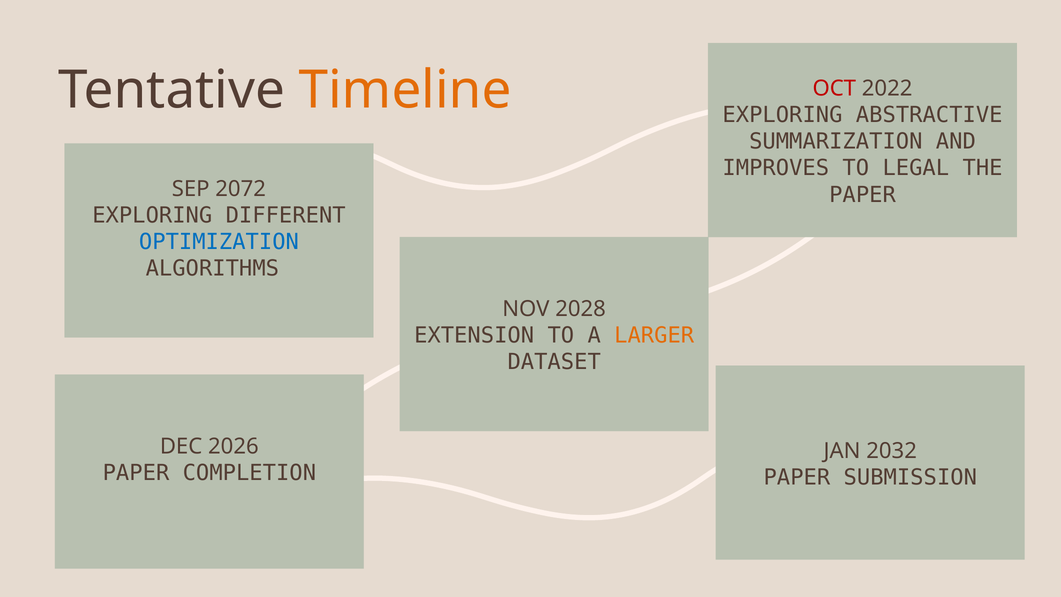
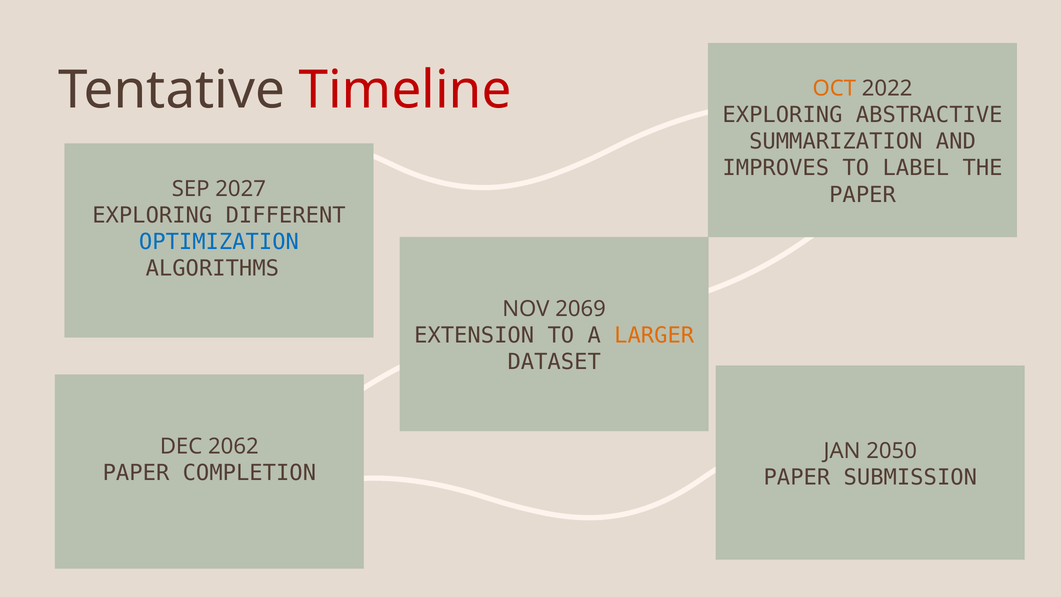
Timeline colour: orange -> red (405, 90)
OCT colour: red -> orange (834, 89)
LEGAL: LEGAL -> LABEL (916, 168)
2072: 2072 -> 2027 (241, 189)
2028: 2028 -> 2069 (581, 309)
2026: 2026 -> 2062 (233, 446)
2032: 2032 -> 2050 (892, 451)
